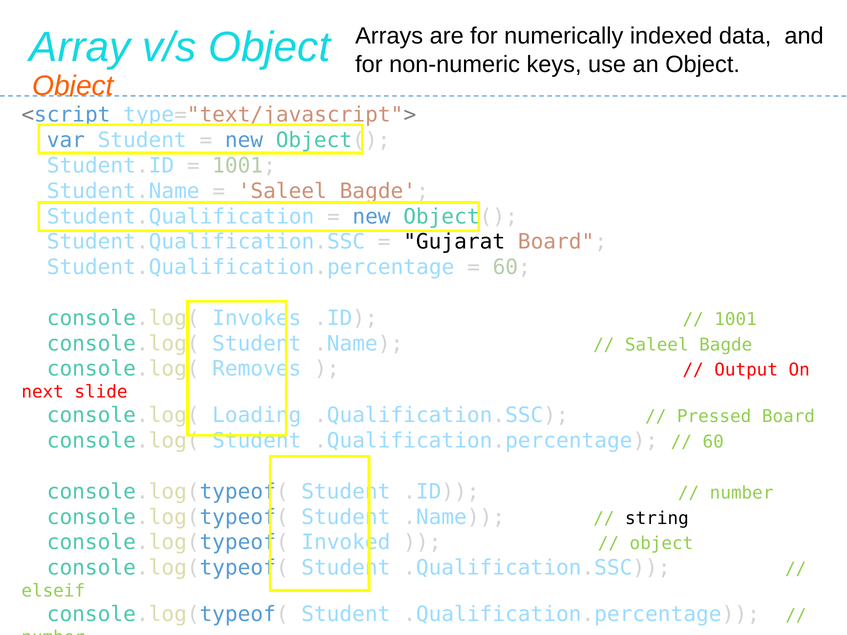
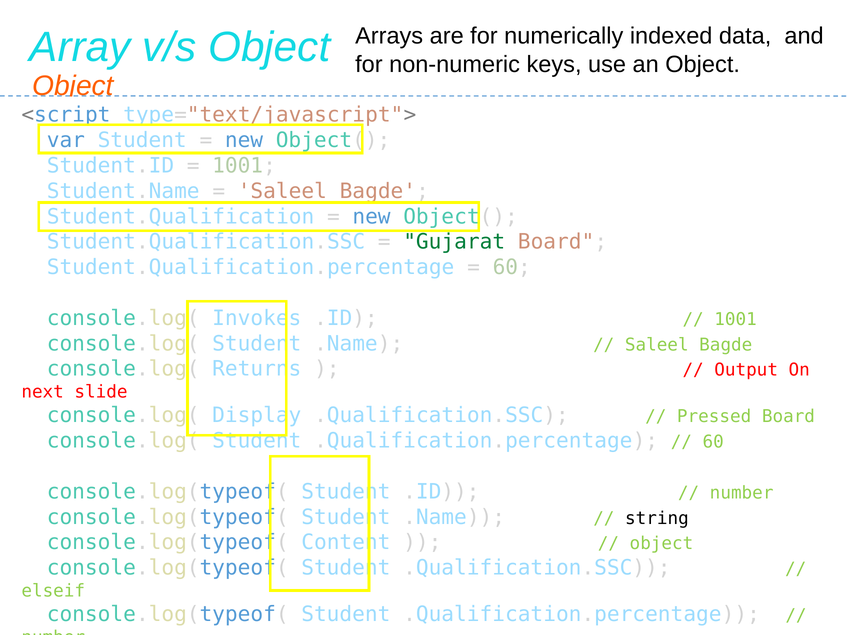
Gujarat colour: black -> green (454, 242)
Removes: Removes -> Returns (257, 369)
Loading: Loading -> Display (257, 416)
Invoked: Invoked -> Content (346, 543)
